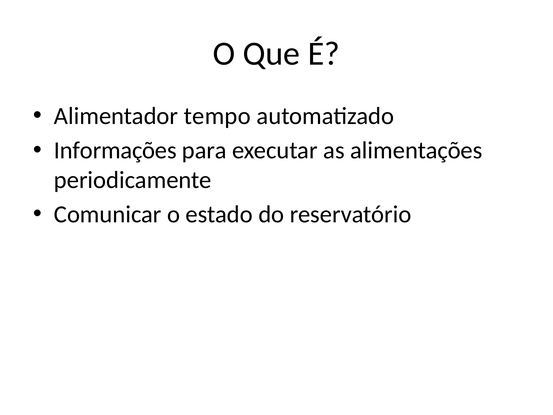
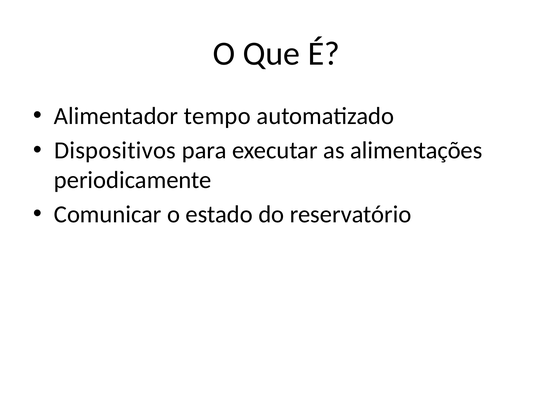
Informações: Informações -> Dispositivos (115, 150)
